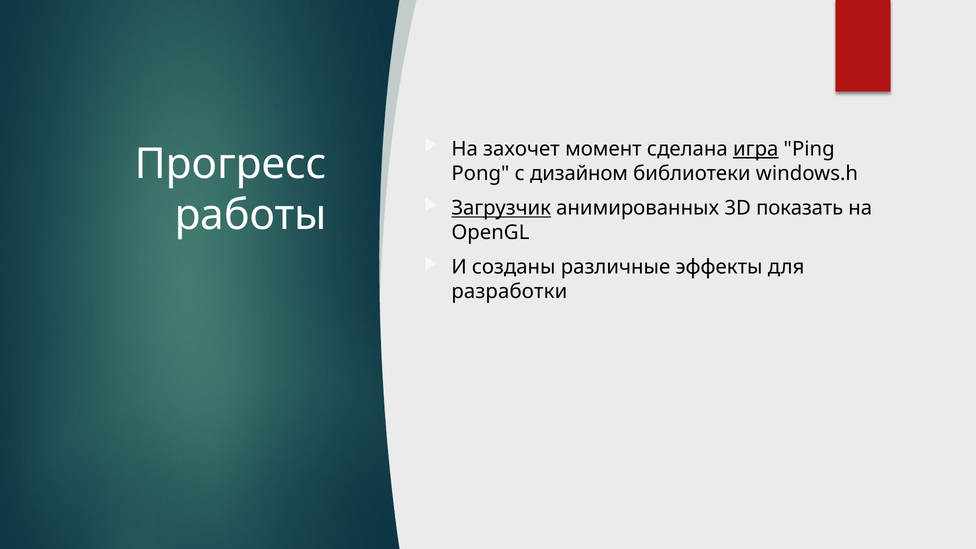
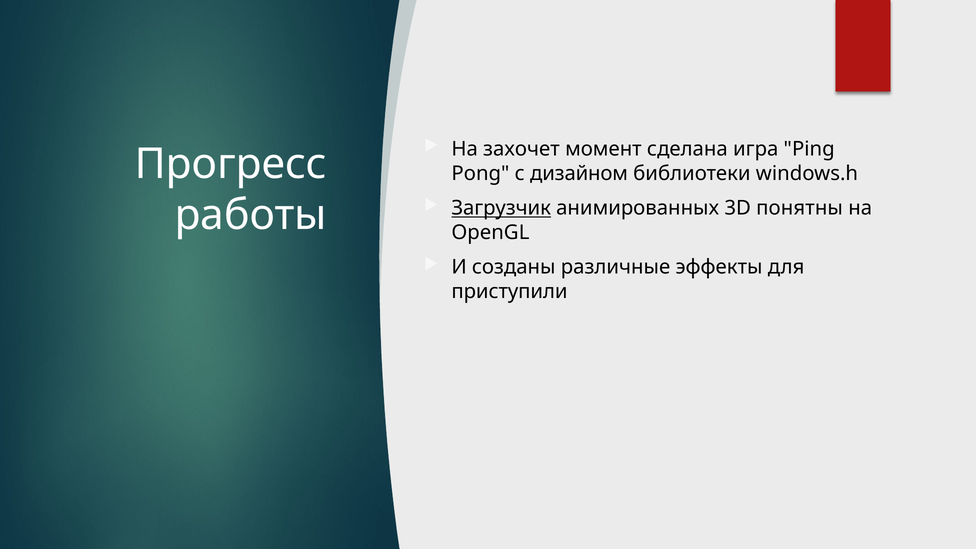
игра underline: present -> none (756, 149)
показать: показать -> понятны (800, 208)
разработки: разработки -> приступили (509, 292)
